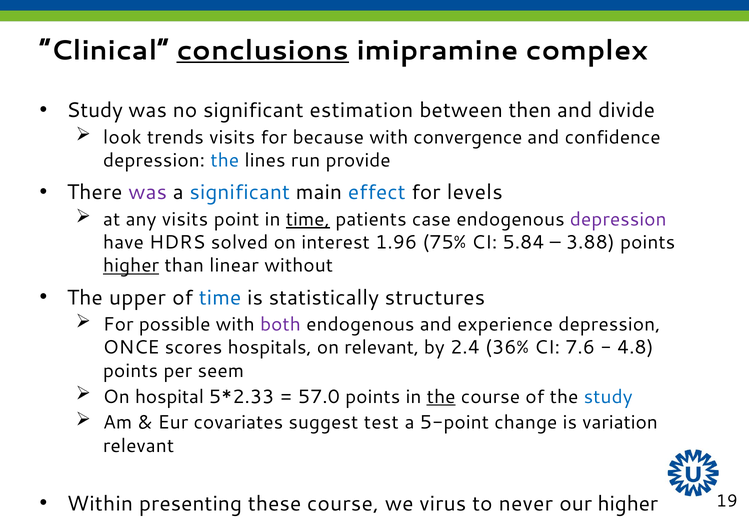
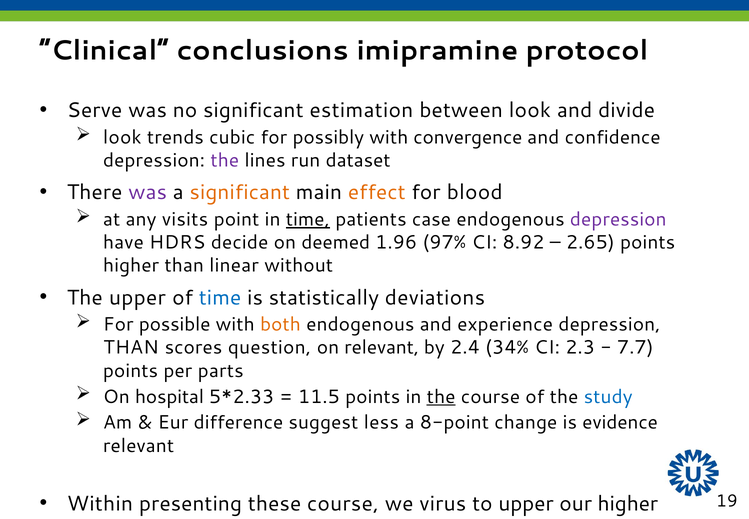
conclusions underline: present -> none (263, 50)
complex: complex -> protocol (587, 50)
Study: Study -> Serve (95, 110)
between then: then -> look (530, 110)
trends visits: visits -> cubic (232, 137)
because: because -> possibly (328, 137)
the colour: blue -> purple (225, 160)
provide: provide -> dataset (358, 160)
significant colour: blue -> orange (240, 192)
effect colour: blue -> orange (377, 192)
levels: levels -> blood (475, 192)
solved: solved -> decide (240, 242)
interest: interest -> deemed (336, 242)
75%: 75% -> 97% (444, 242)
5.84: 5.84 -> 8.92 (524, 242)
3.88: 3.88 -> 2.65 (590, 242)
higher underline: present -> none (131, 265)
structures: structures -> deviations (435, 297)
both colour: purple -> orange (280, 324)
ONCE: ONCE -> THAN (131, 347)
hospitals: hospitals -> question (270, 347)
36%: 36% -> 34% (507, 347)
7.6: 7.6 -> 2.3 (580, 347)
4.8: 4.8 -> 7.7 (635, 347)
seem: seem -> parts (221, 370)
57.0: 57.0 -> 11.5 (319, 396)
covariates: covariates -> difference (238, 422)
test: test -> less (381, 422)
5-point: 5-point -> 8-point (454, 422)
variation: variation -> evidence (620, 422)
to never: never -> upper (526, 503)
